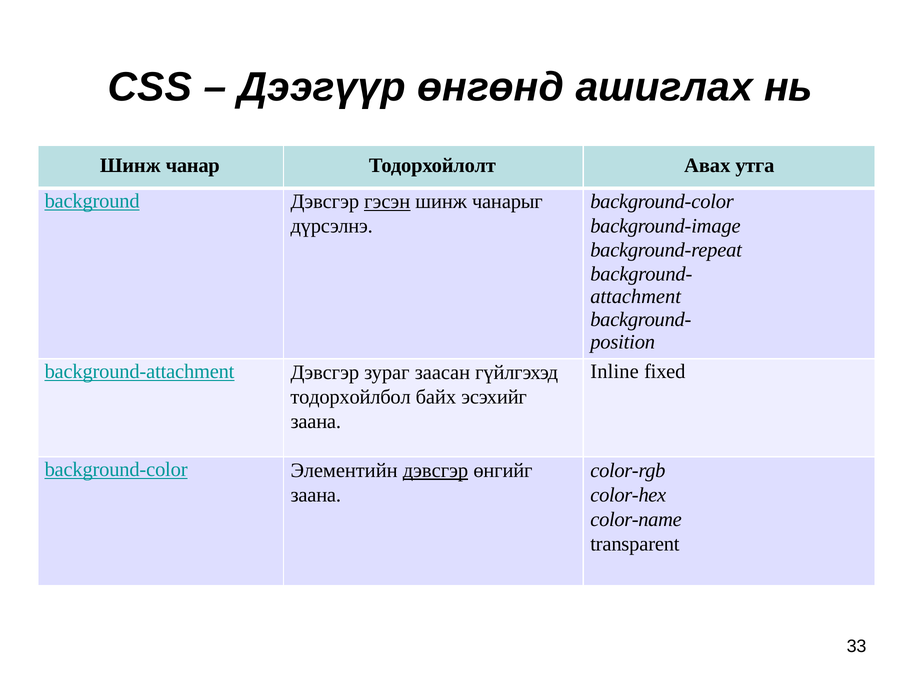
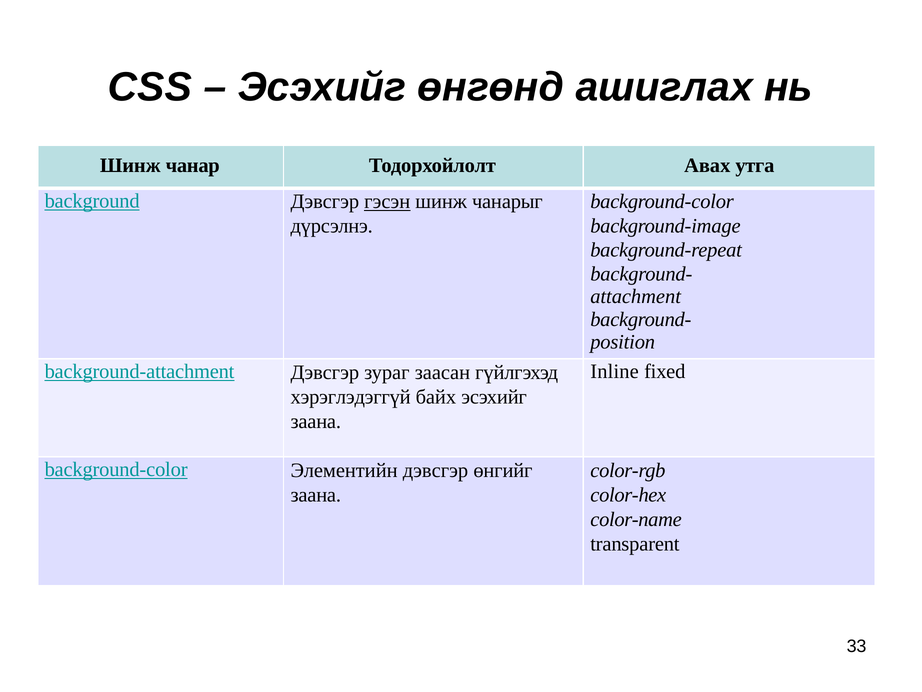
Дээгүүр: Дээгүүр -> Эсэхийг (322, 87)
тодорхойлбол: тодорхойлбол -> хэрэглэдэггүй (351, 397)
дэвсгэр underline: present -> none (436, 470)
